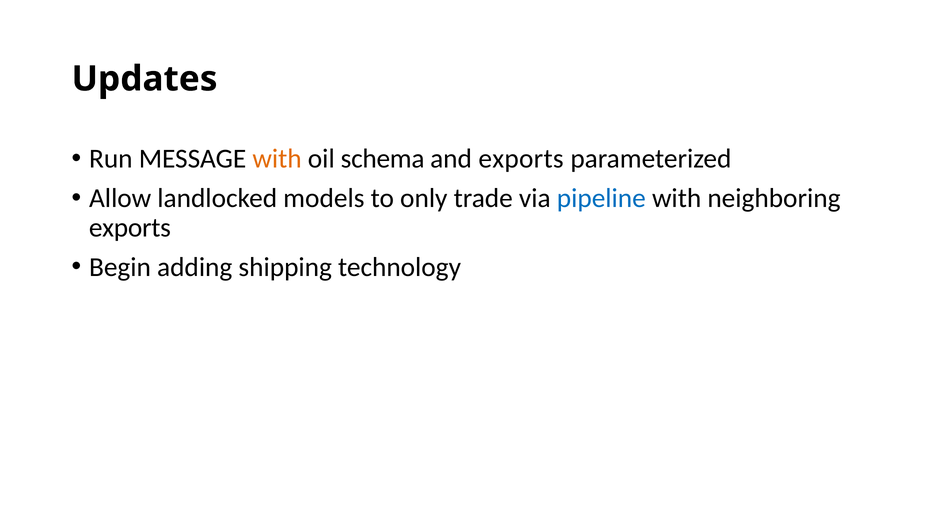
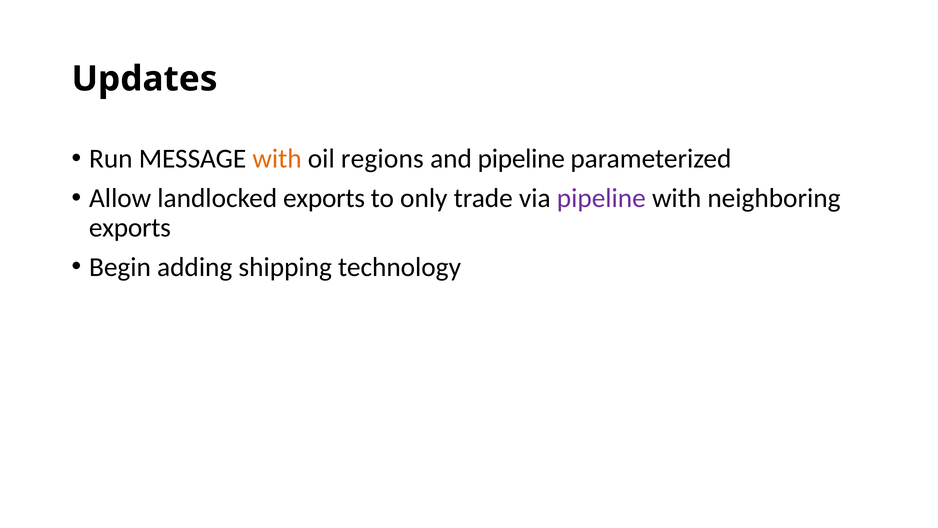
schema: schema -> regions (382, 159)
and exports: exports -> pipeline (521, 159)
landlocked models: models -> exports (324, 198)
pipeline colour: blue -> purple (601, 198)
